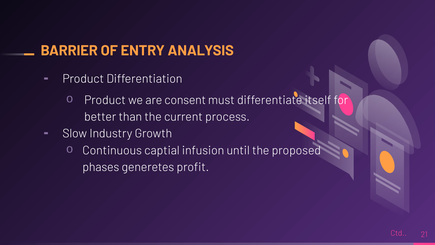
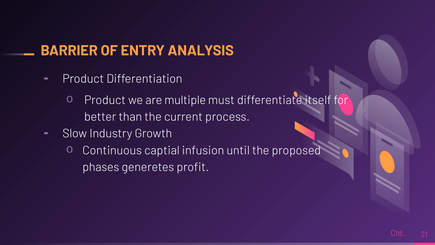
consent: consent -> multiple (185, 100)
